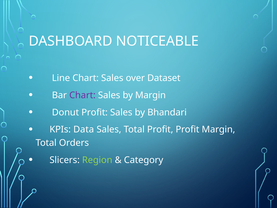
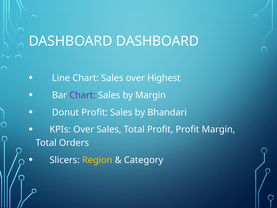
DASHBOARD NOTICEABLE: NOTICEABLE -> DASHBOARD (157, 41)
Dataset: Dataset -> Highest (164, 78)
KPIs Data: Data -> Over (84, 129)
Region colour: light green -> yellow (97, 160)
